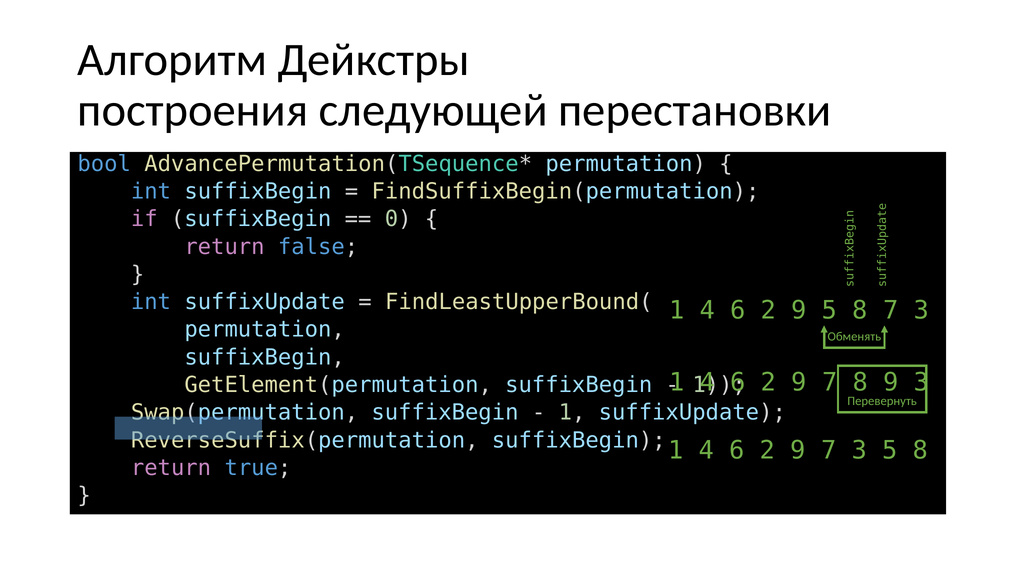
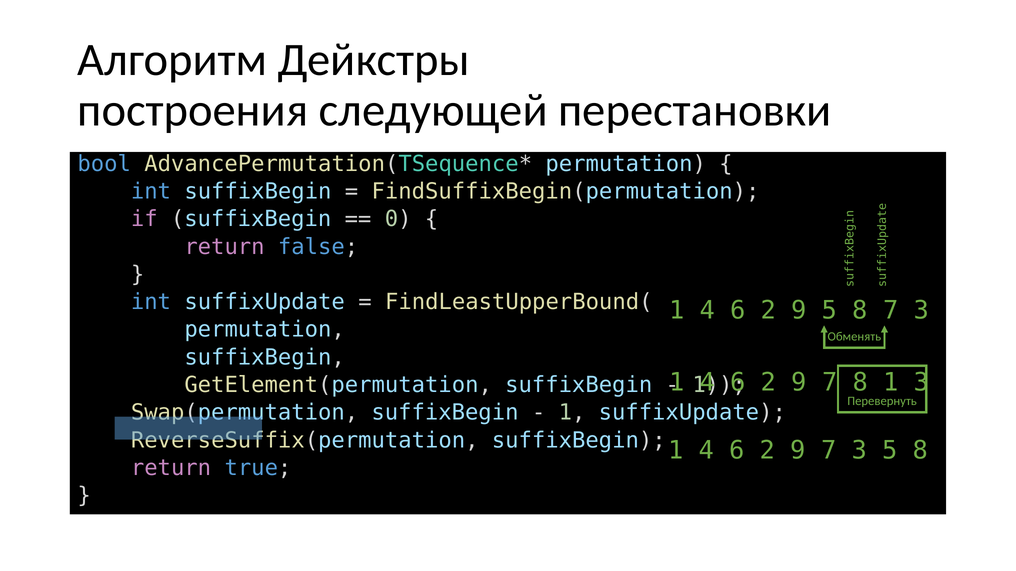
7 8 9: 9 -> 1 (891, 383)
